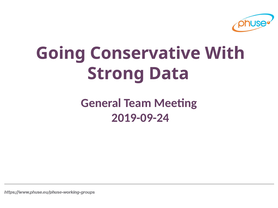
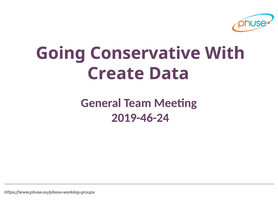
Strong: Strong -> Create (116, 74)
2019-09-24: 2019-09-24 -> 2019-46-24 (140, 118)
